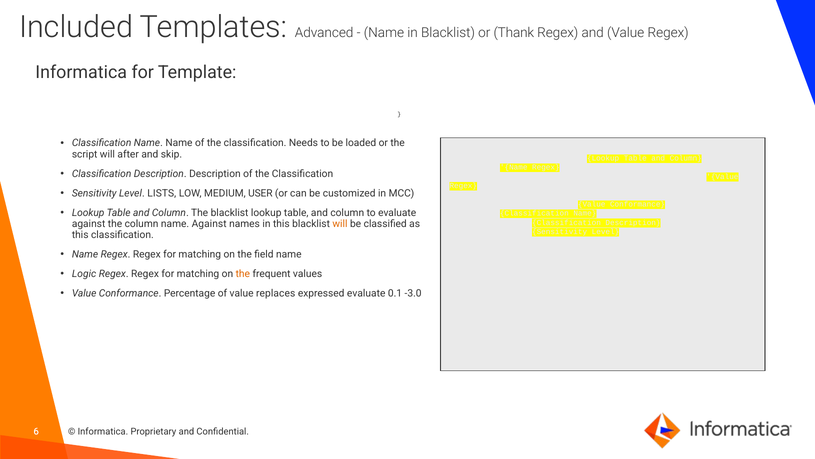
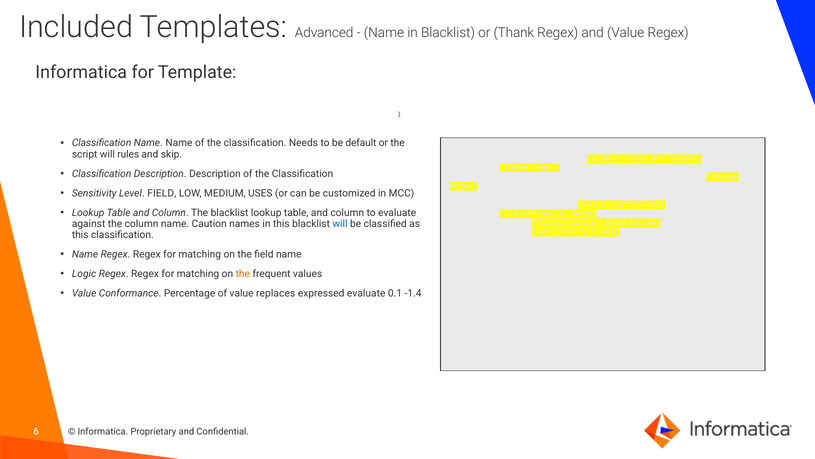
loaded: loaded -> default (361, 143)
after: after -> rules (128, 154)
Level LISTS: LISTS -> FIELD (162, 193)
USER: USER -> USES (260, 193)
name Against: Against -> Caution (209, 223)
will colour: orange -> blue (340, 223)
-3.0: -3.0 -> -1.4 (413, 293)
